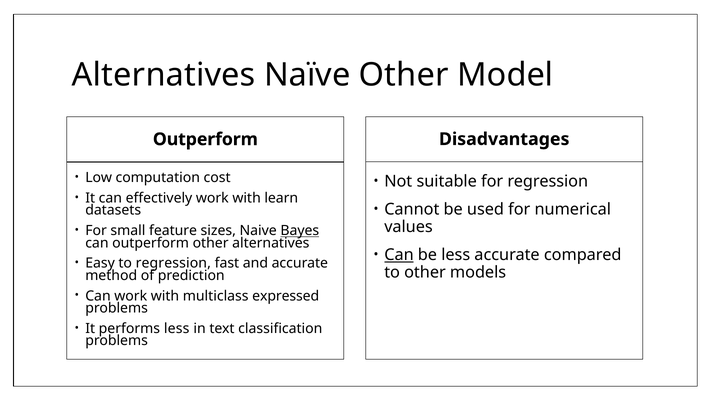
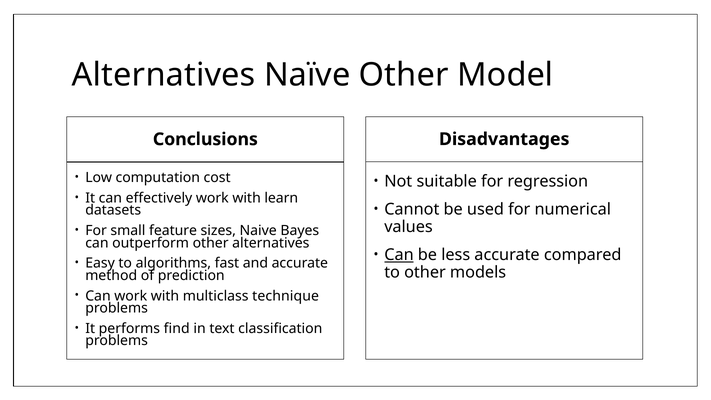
Outperform: Outperform -> Conclusions (205, 139)
Bayes underline: present -> none (300, 231)
to regression: regression -> algorithms (173, 263)
expressed: expressed -> technique (286, 296)
performs less: less -> find (177, 329)
